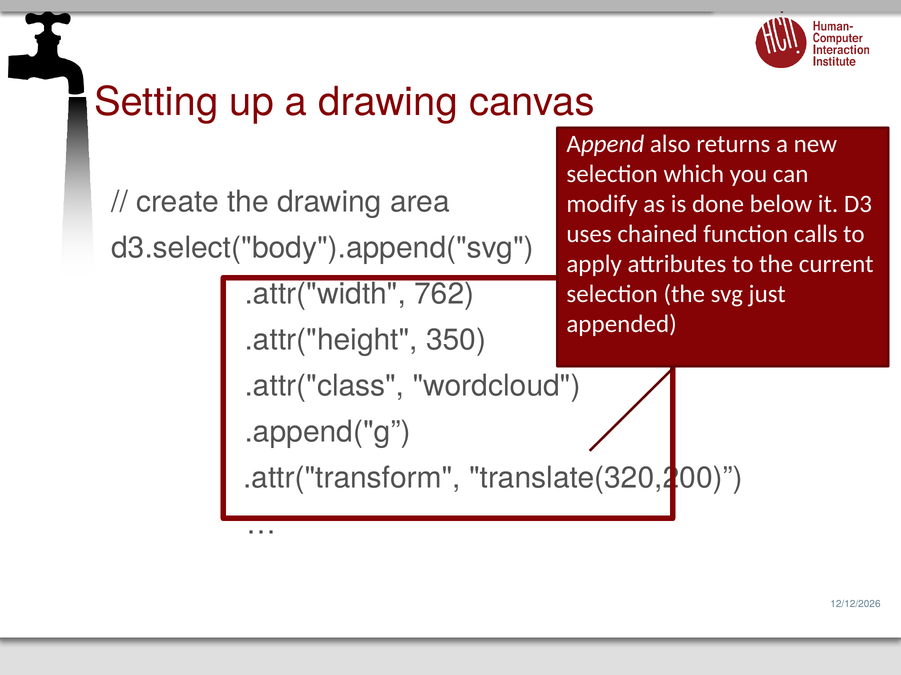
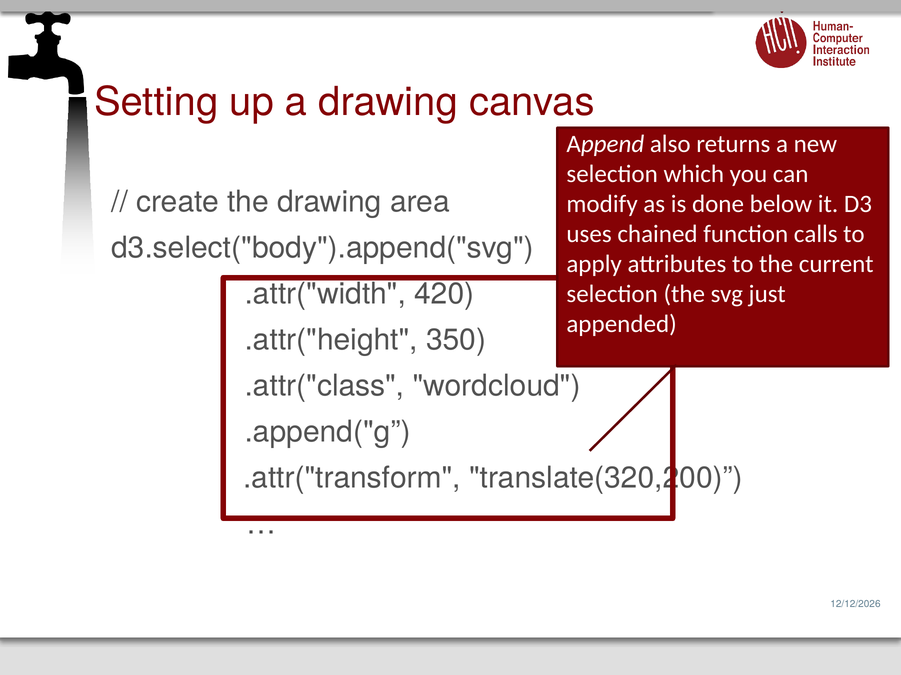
762: 762 -> 420 (444, 294)
